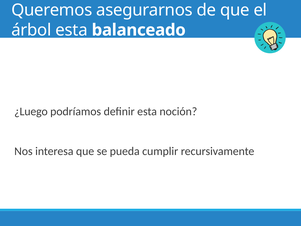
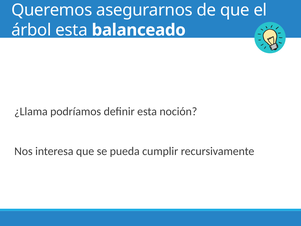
¿Luego: ¿Luego -> ¿Llama (31, 111)
